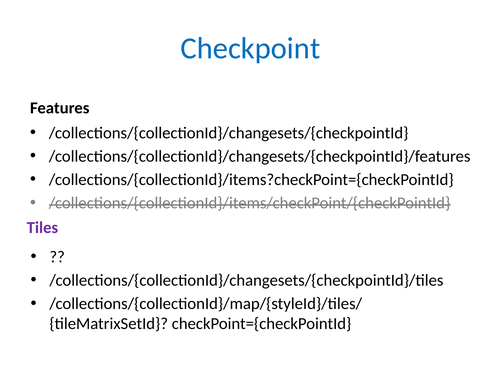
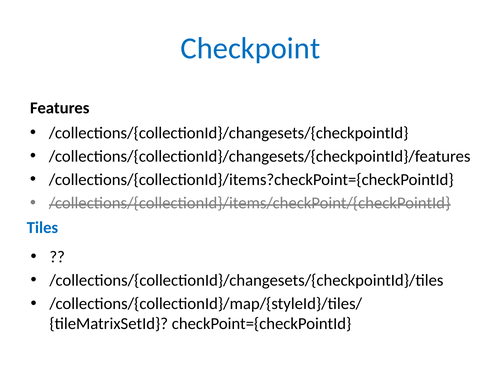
Tiles colour: purple -> blue (42, 227)
